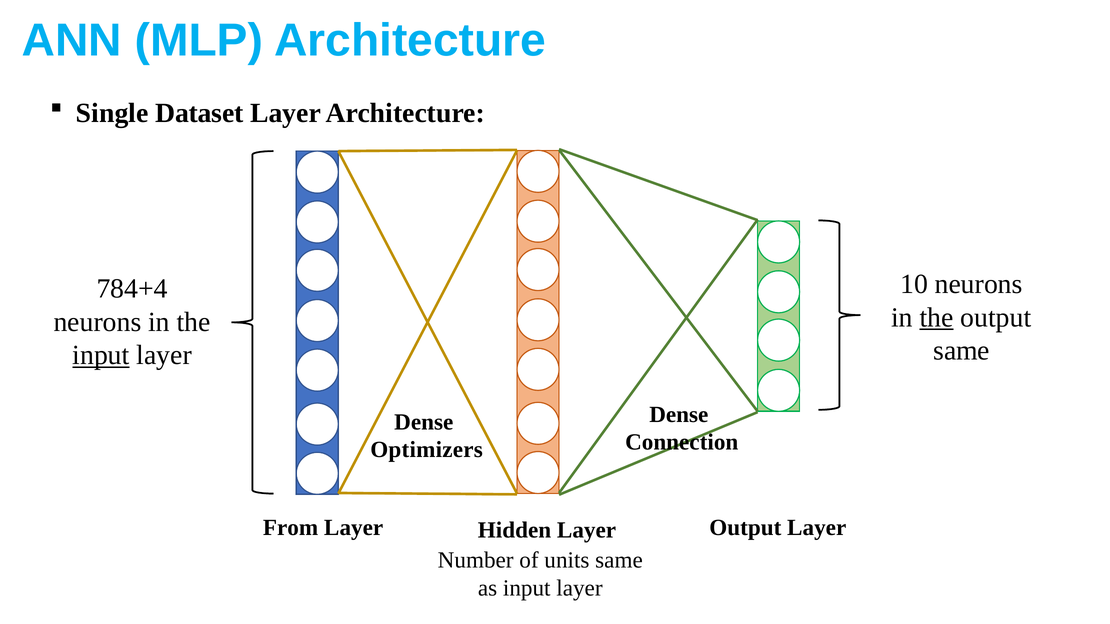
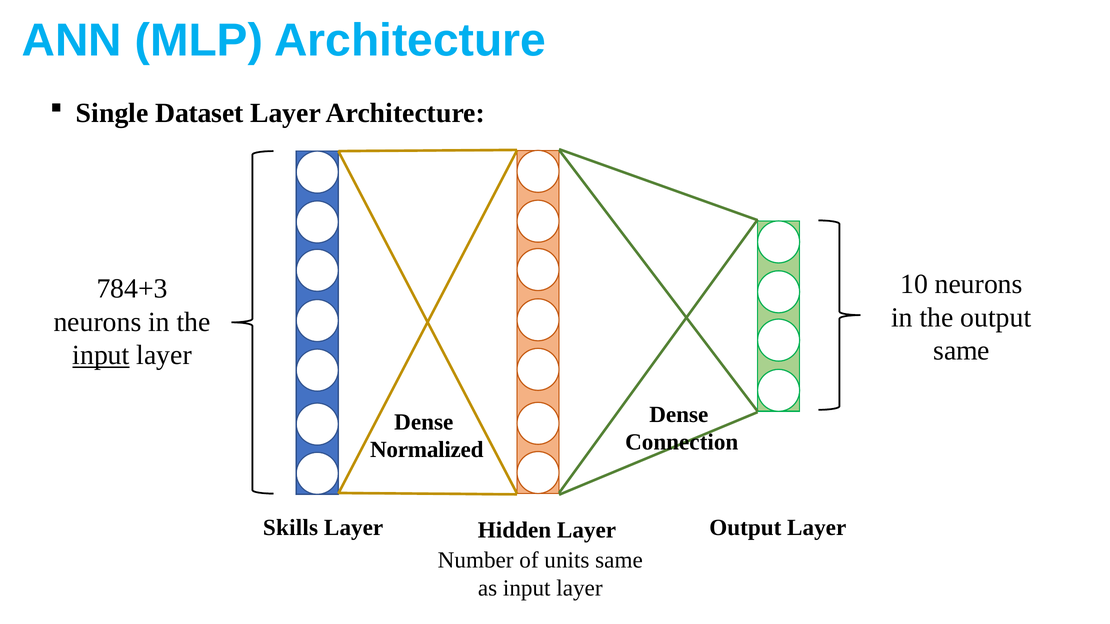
784+4: 784+4 -> 784+3 (132, 289)
the underline: present -> none (937, 318)
Optimizers: Optimizers -> Normalized (427, 450)
From: From -> Skills (291, 528)
